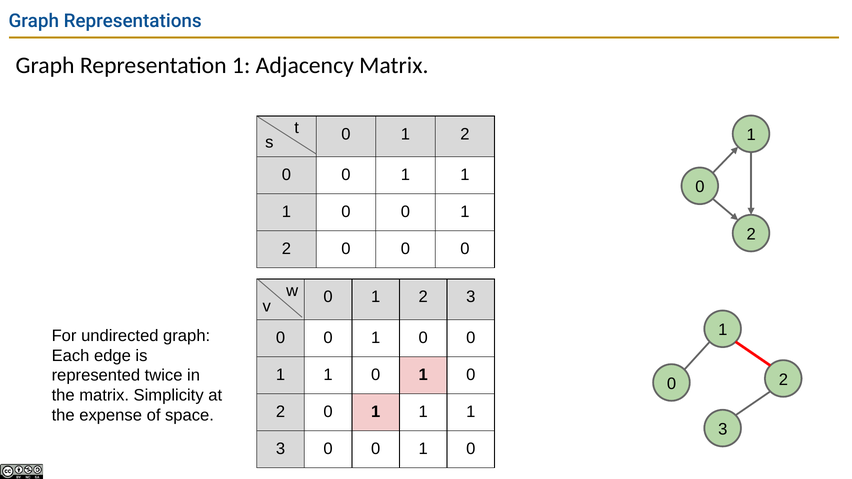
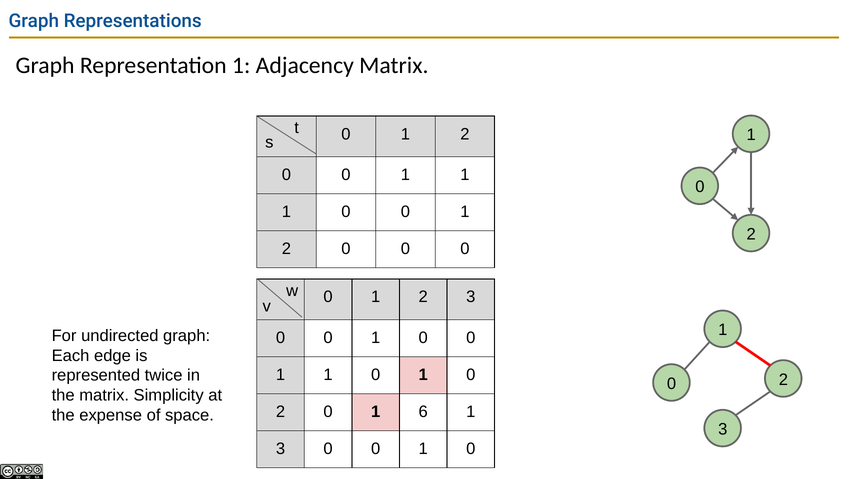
2 0 1 1: 1 -> 6 (423, 412)
